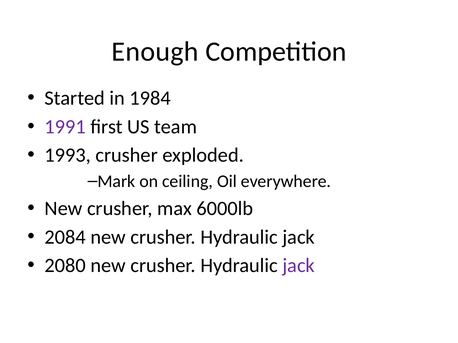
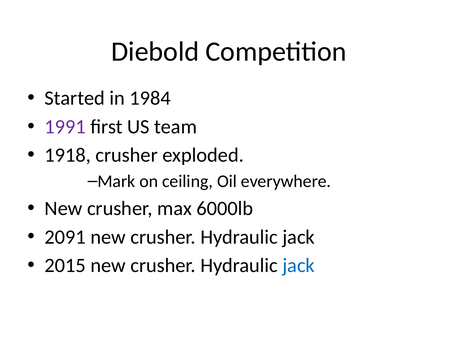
Enough: Enough -> Diebold (155, 52)
1993: 1993 -> 1918 (68, 155)
2084: 2084 -> 2091 (65, 237)
2080: 2080 -> 2015 (65, 266)
jack colour: purple -> blue (299, 266)
